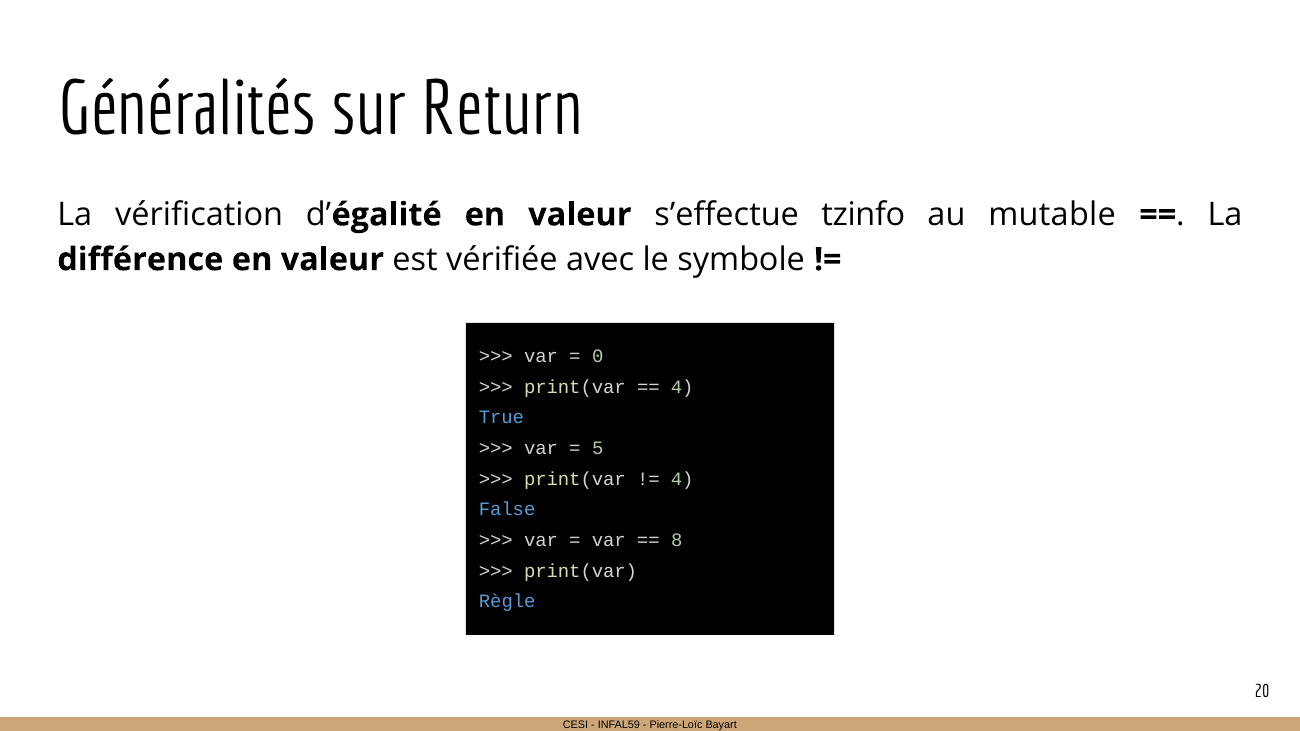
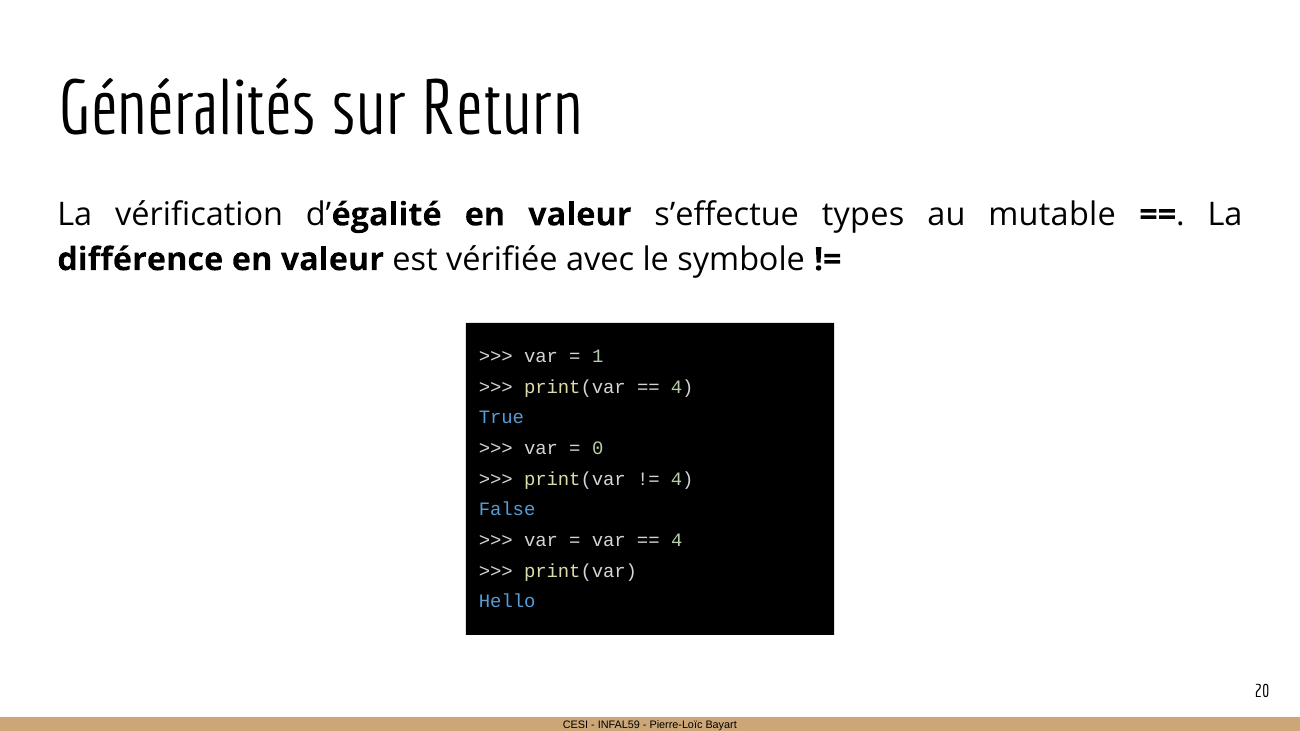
tzinfo: tzinfo -> types (863, 215)
0: 0 -> 1 (598, 357)
5: 5 -> 0 (598, 448)
8: 8 -> 4 (677, 540)
Règle: Règle -> Hello (507, 602)
